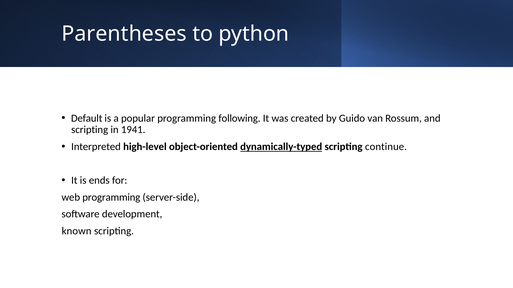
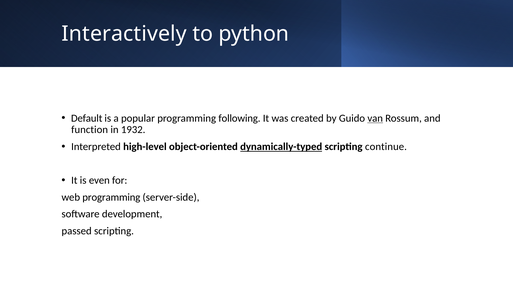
Parentheses: Parentheses -> Interactively (124, 34)
van underline: none -> present (375, 118)
scripting: scripting -> function (90, 130)
1941: 1941 -> 1932 (133, 130)
ends: ends -> even (99, 181)
known: known -> passed (77, 231)
